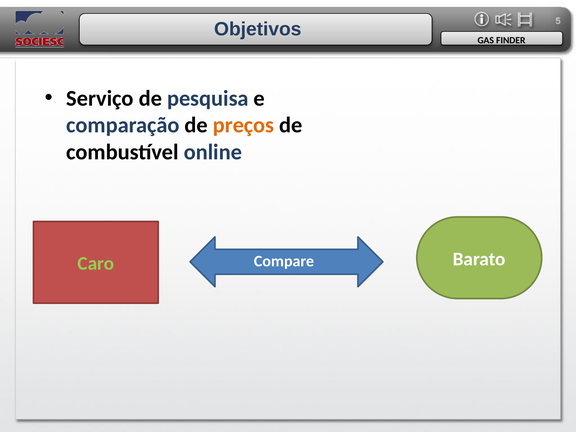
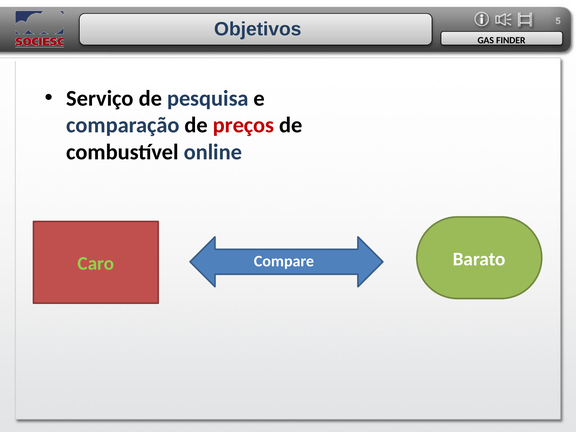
preços colour: orange -> red (244, 125)
